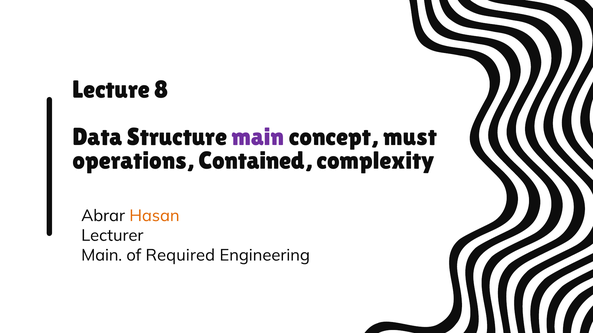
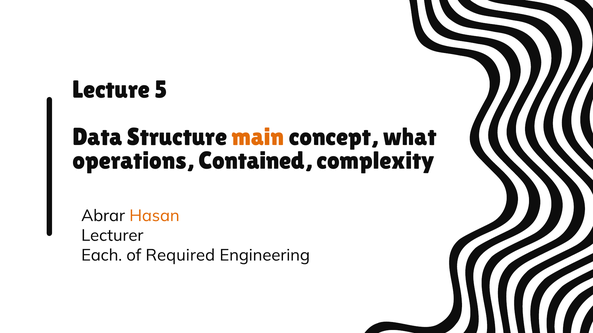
8: 8 -> 5 (161, 90)
main colour: purple -> orange (258, 137)
must: must -> what (410, 137)
Main: Main -> Each (102, 256)
